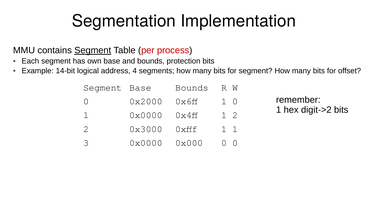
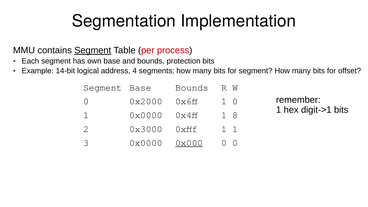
digit->2: digit->2 -> digit->1 (316, 110)
1 2: 2 -> 8 (235, 115)
0x000 underline: none -> present (189, 143)
